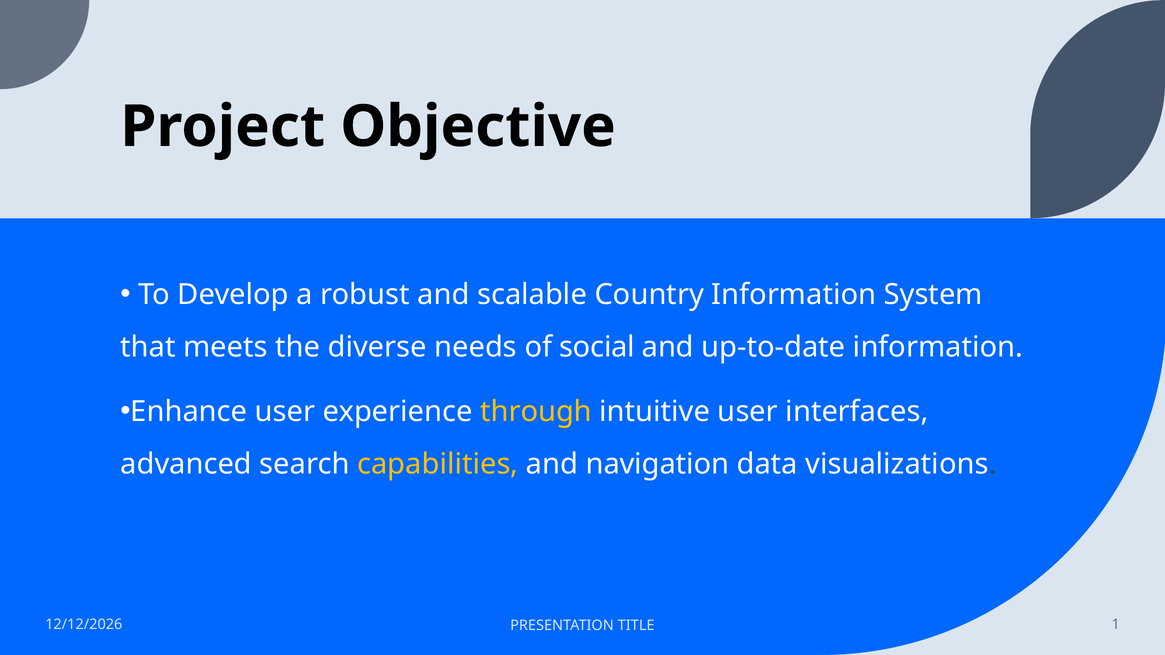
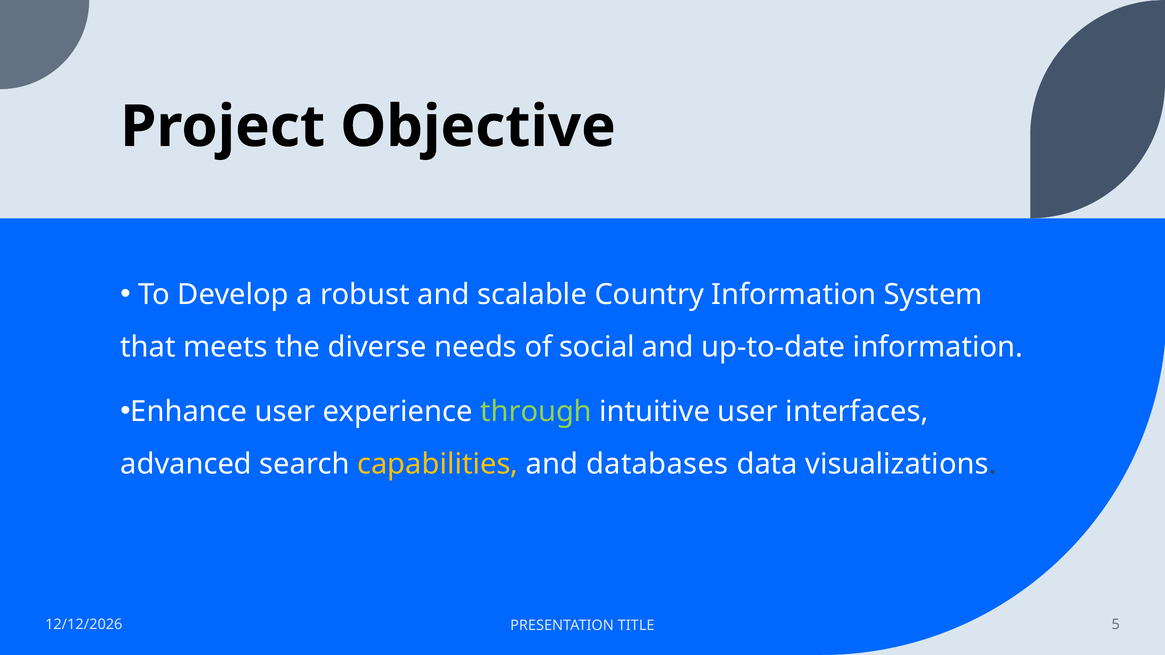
through colour: yellow -> light green (536, 412)
navigation: navigation -> databases (657, 464)
1: 1 -> 5 (1116, 625)
